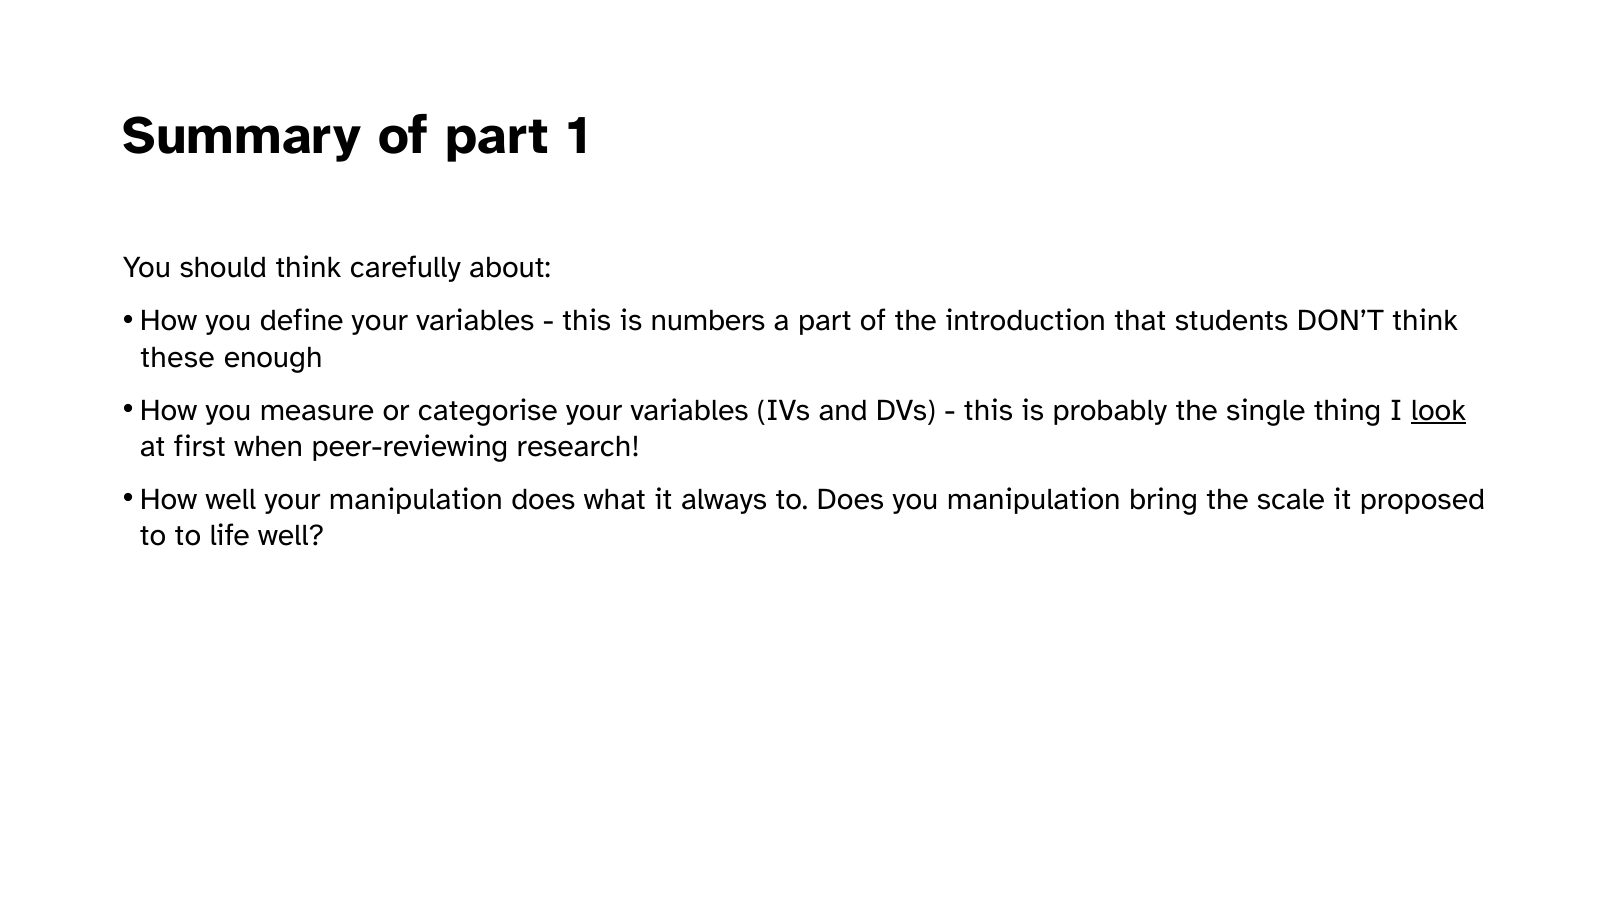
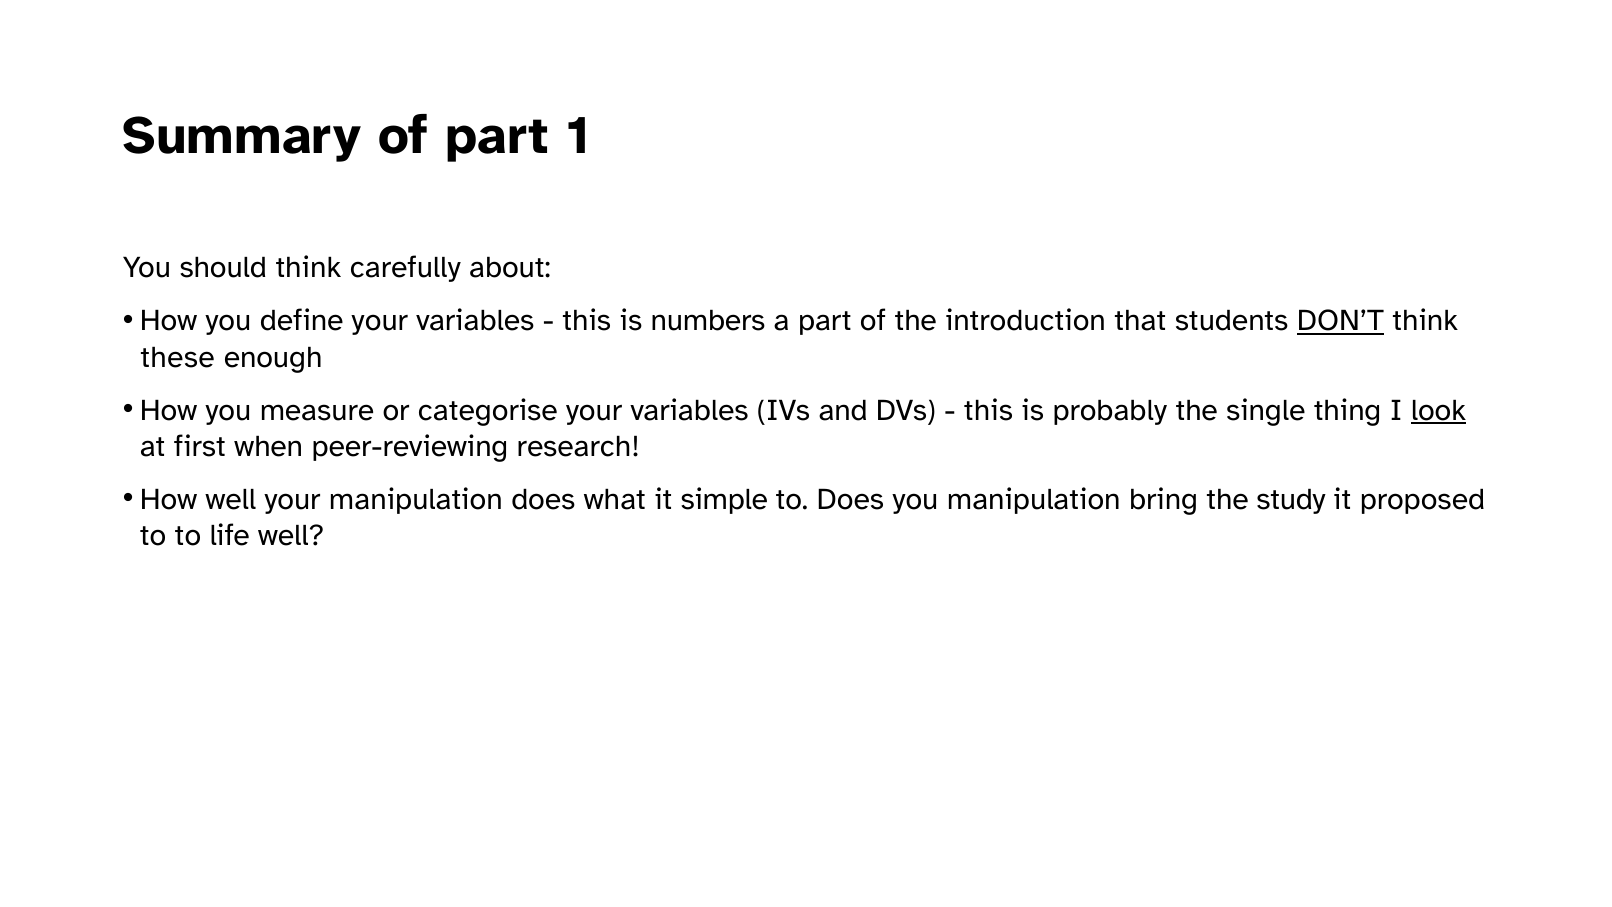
DON’T underline: none -> present (1340, 321)
always: always -> simple (724, 499)
scale: scale -> study (1291, 499)
